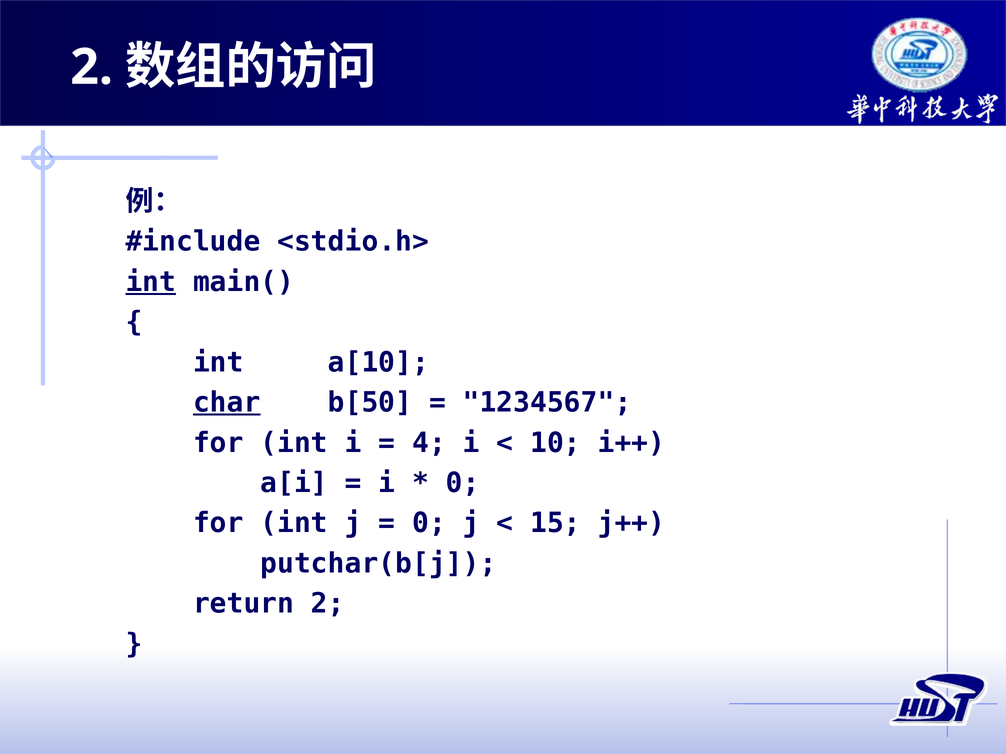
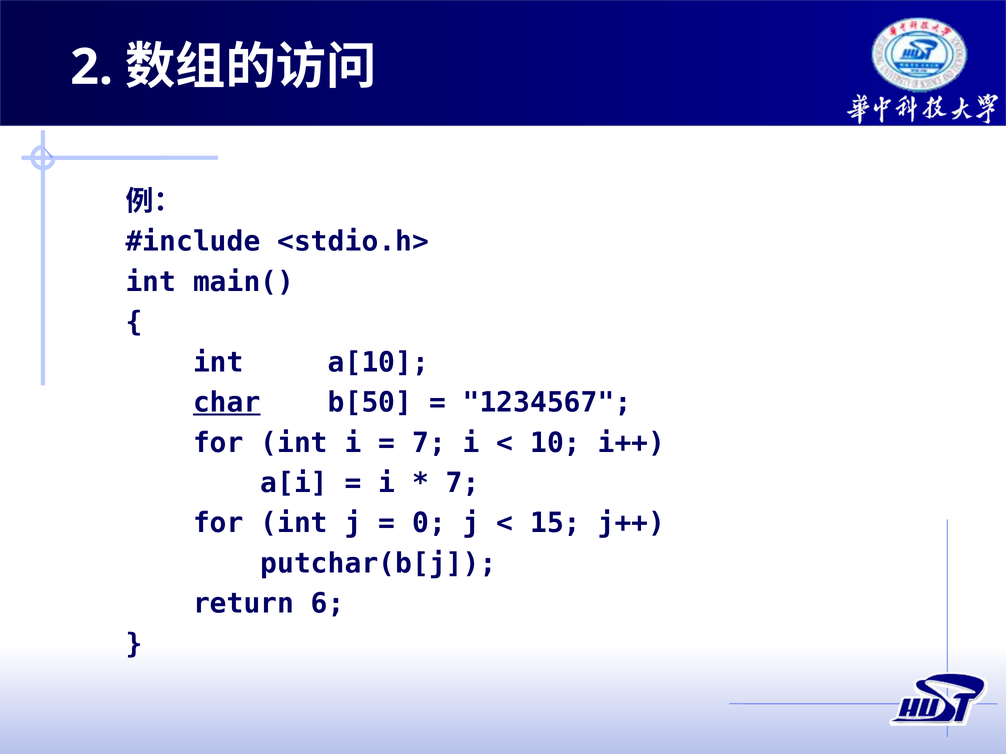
int underline: present -> none (151, 282)
4: 4 -> 7 (429, 443)
0: 0 -> 7 (463, 483)
return 2: 2 -> 6 (328, 604)
